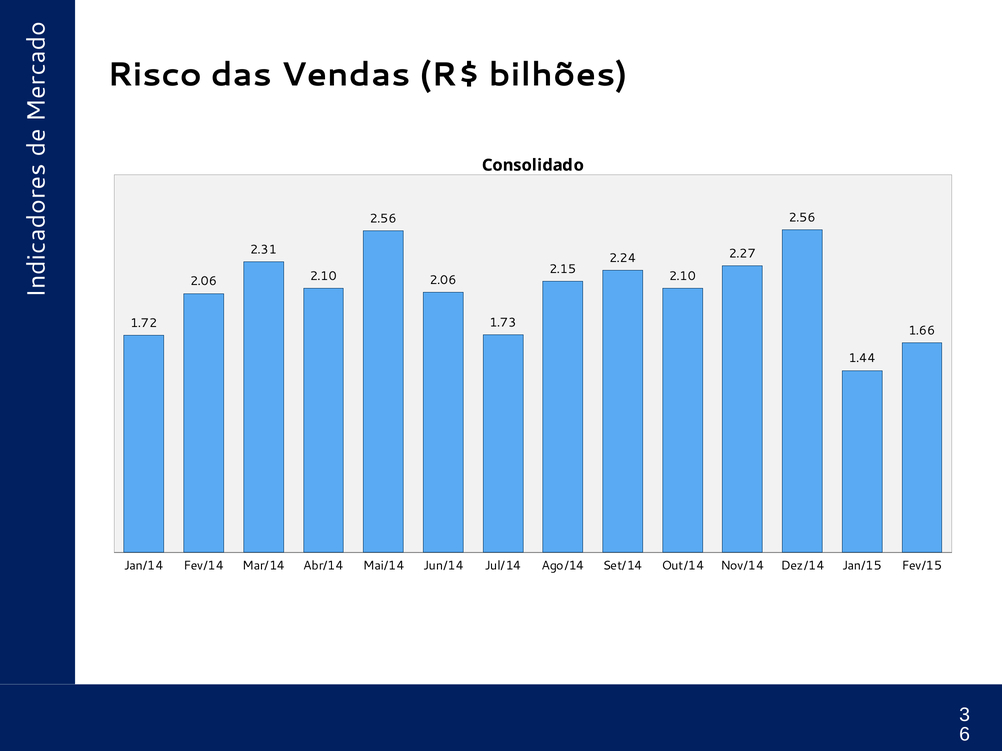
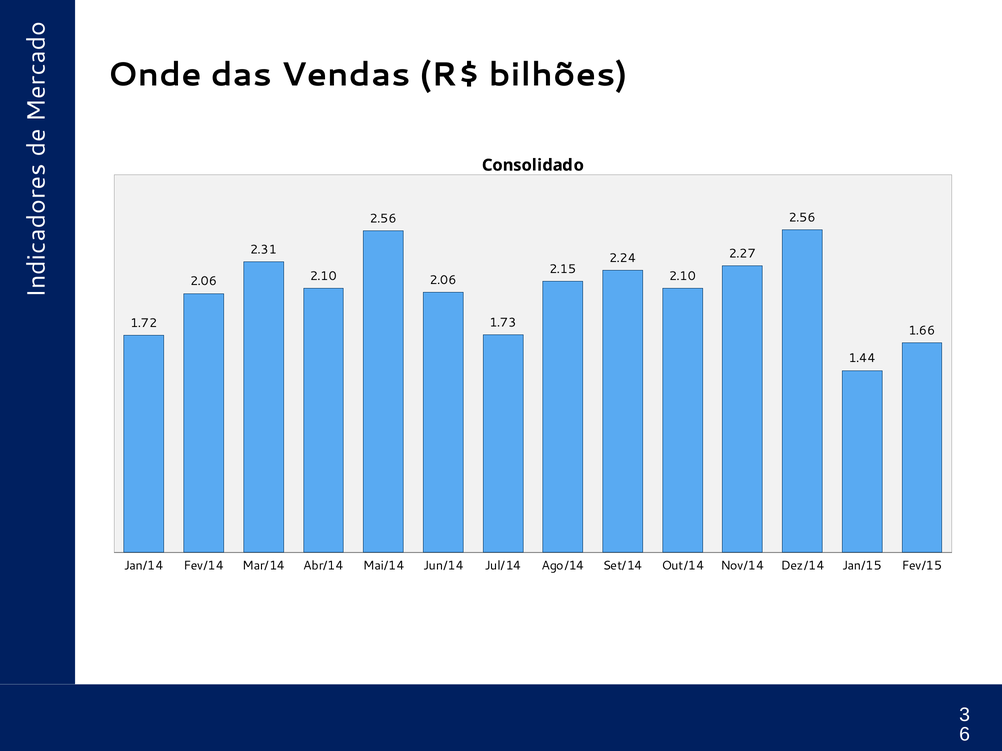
Risco: Risco -> Onde (155, 75)
